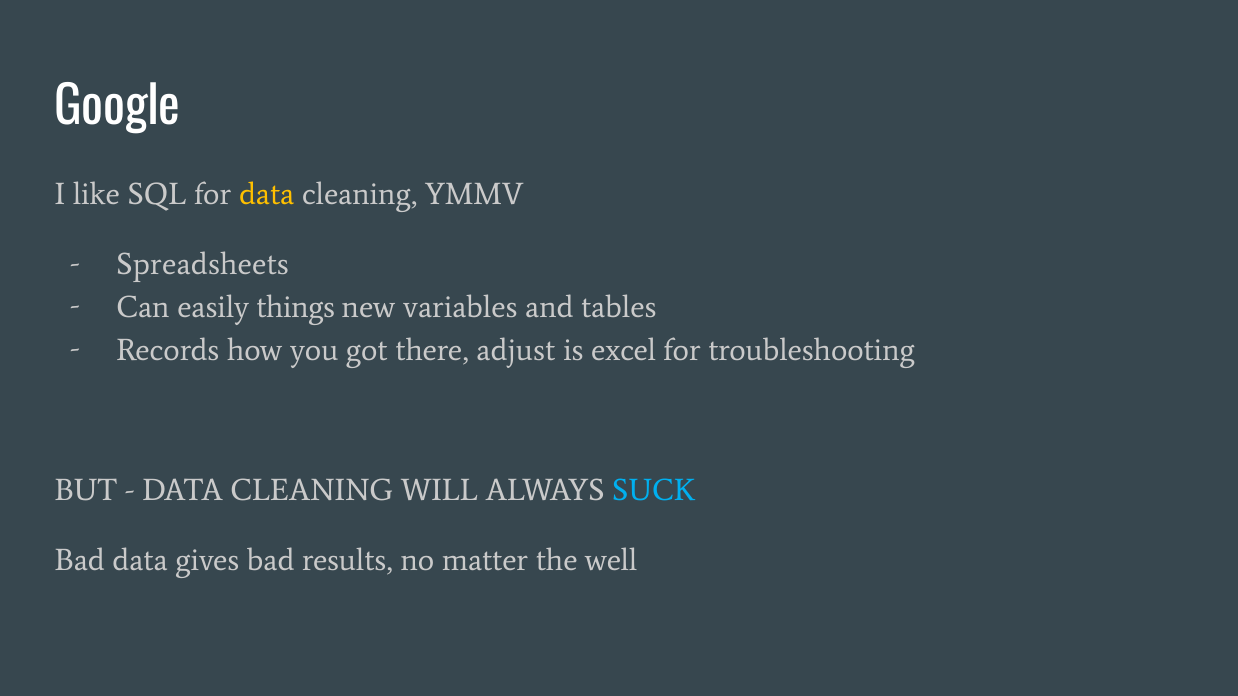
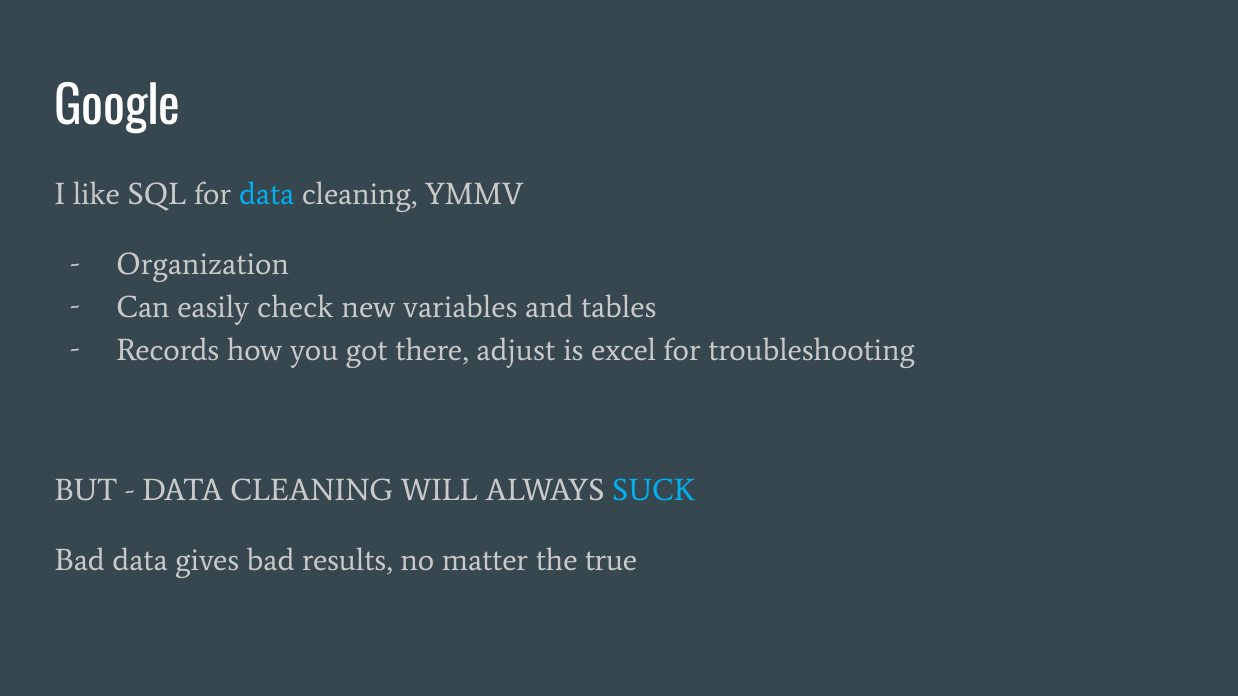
data colour: yellow -> light blue (267, 195)
Spreadsheets: Spreadsheets -> Organization (203, 265)
things: things -> check (295, 308)
well: well -> true (611, 561)
